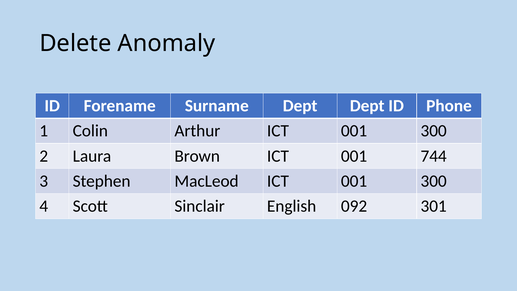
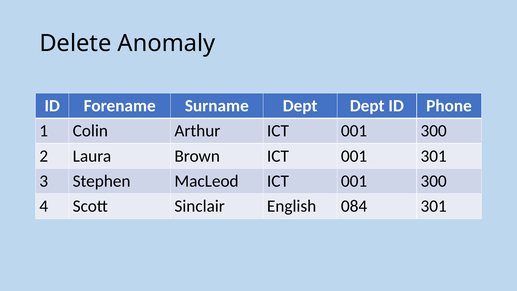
001 744: 744 -> 301 (434, 156)
092: 092 -> 084 (354, 206)
